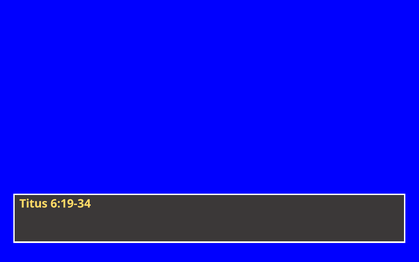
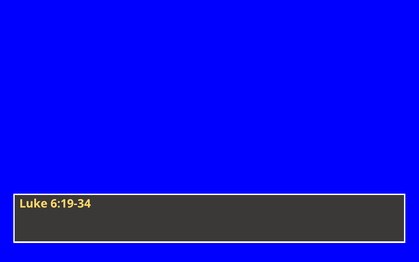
Titus: Titus -> Luke (33, 204)
